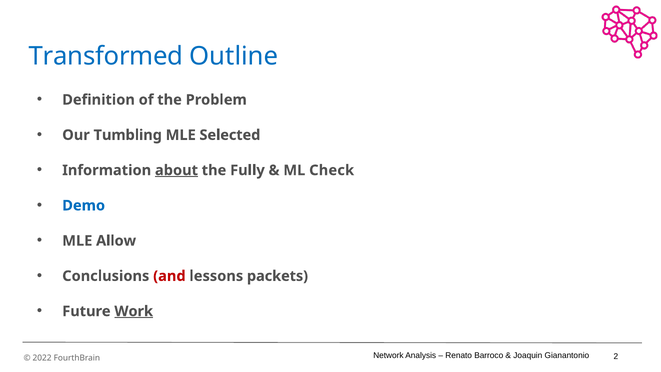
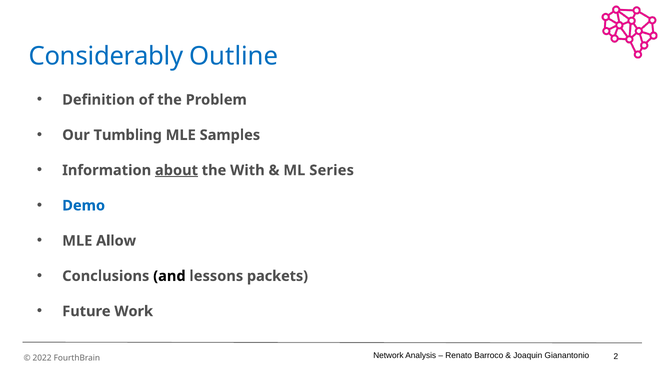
Transformed: Transformed -> Considerably (106, 56)
Selected: Selected -> Samples (230, 135)
Fully: Fully -> With (247, 170)
Check: Check -> Series (332, 170)
and colour: red -> black (169, 276)
Work underline: present -> none (134, 311)
